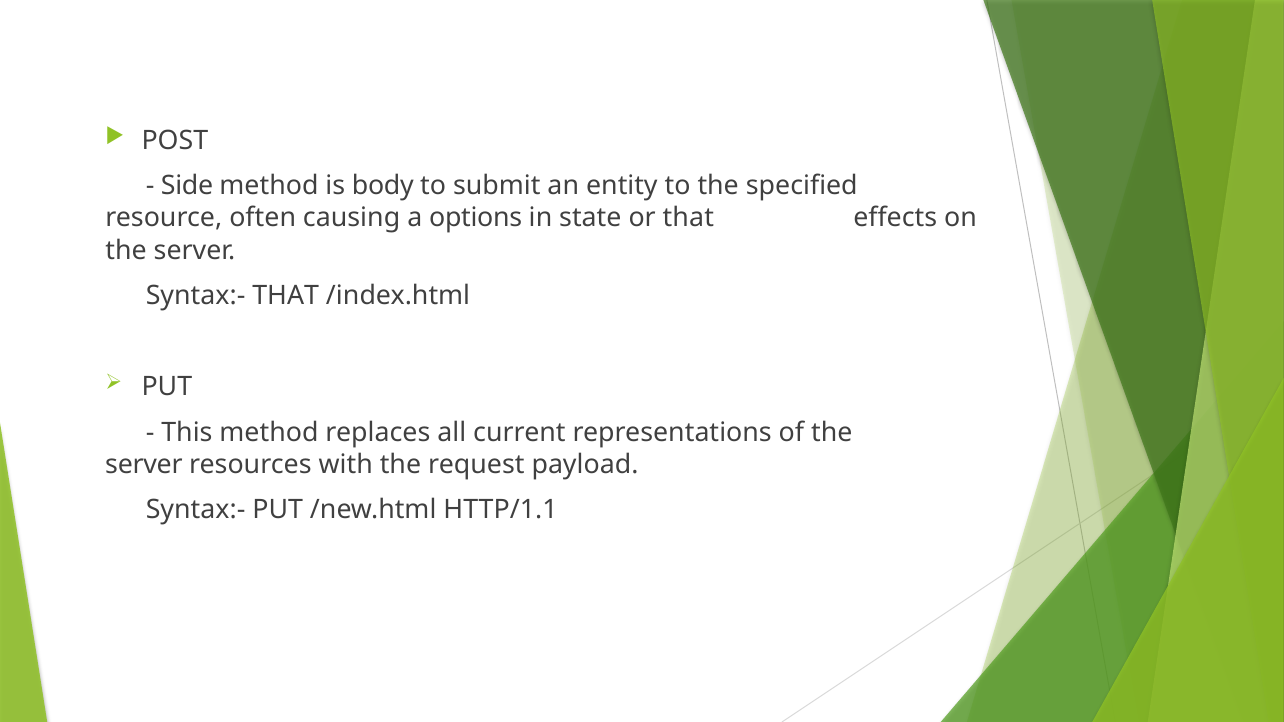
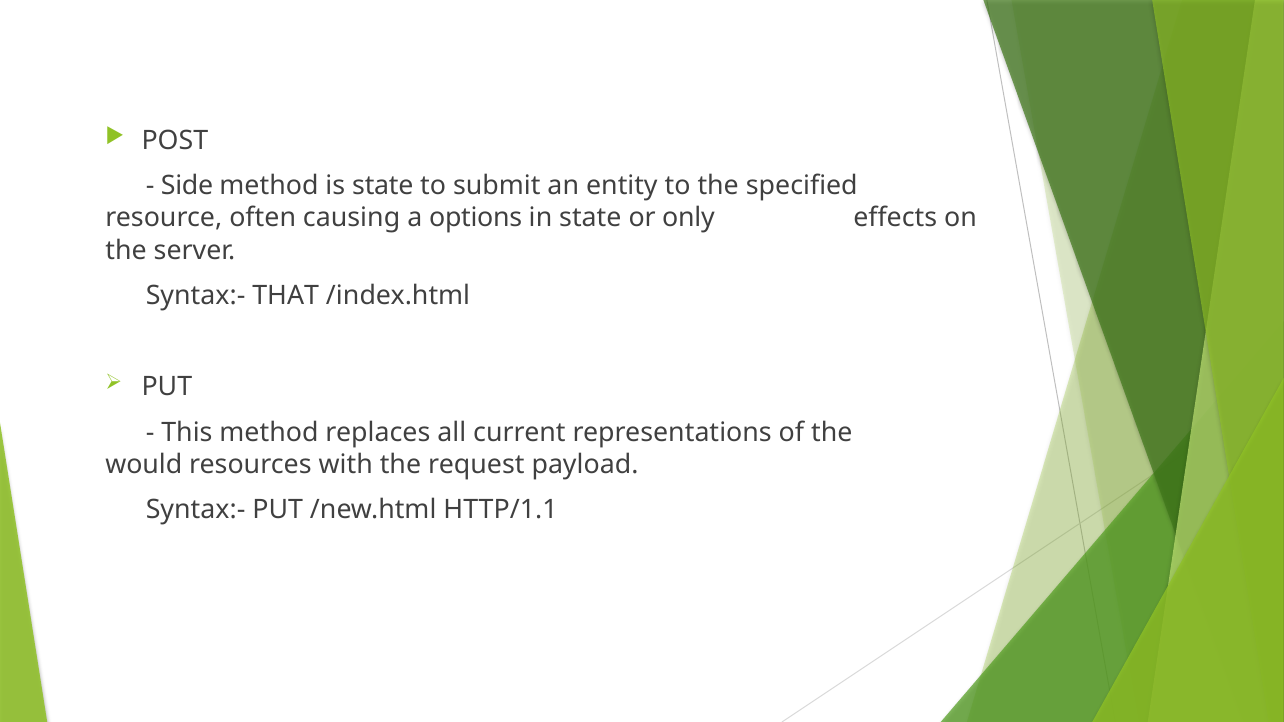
is body: body -> state (383, 186)
or that: that -> only (688, 218)
server: server -> would (144, 464)
